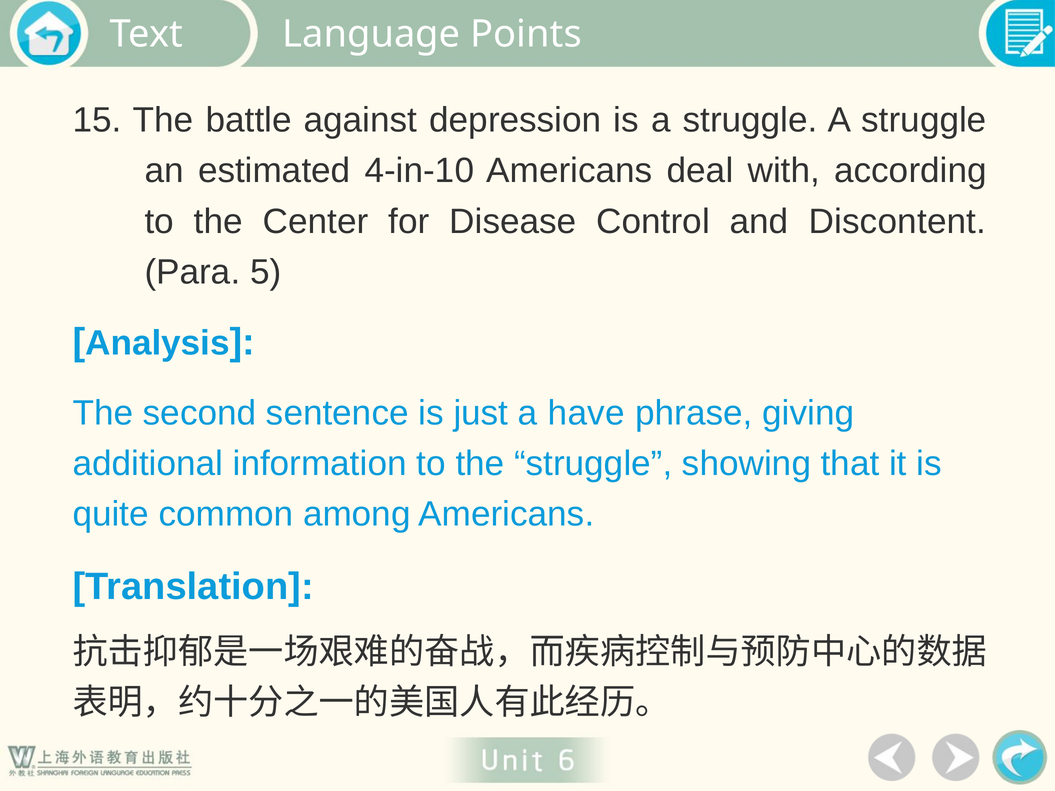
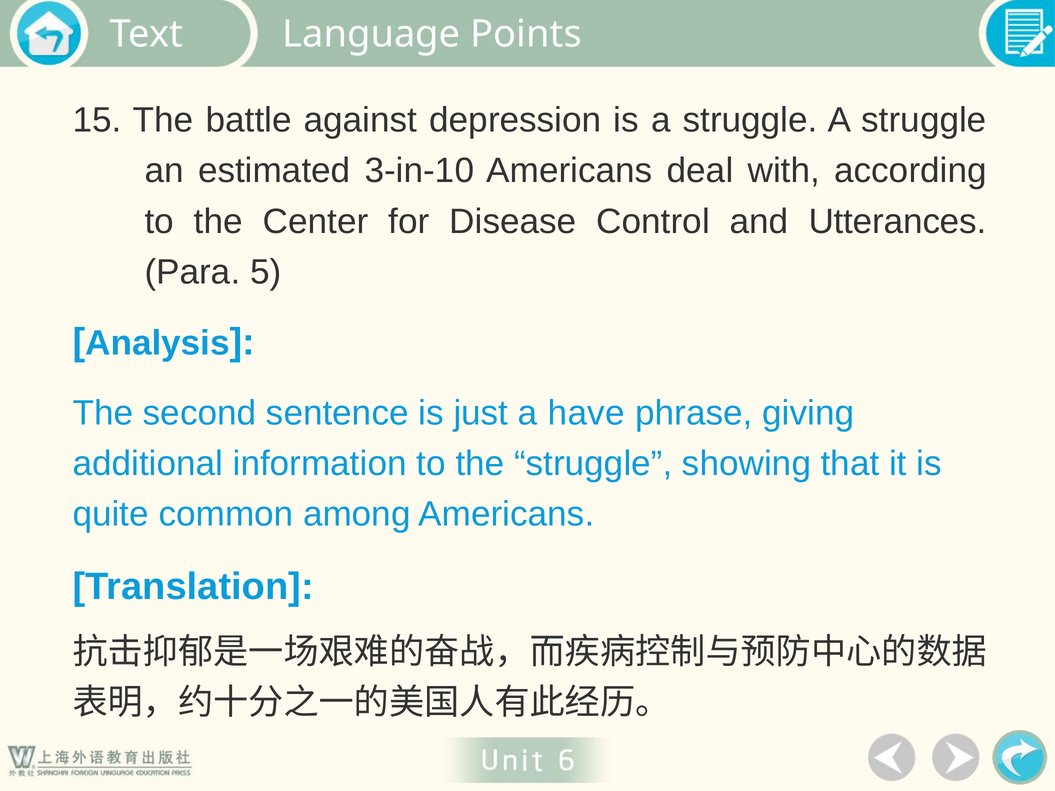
4-in-10: 4-in-10 -> 3-in-10 (419, 171)
Discontent: Discontent -> Utterances (898, 221)
